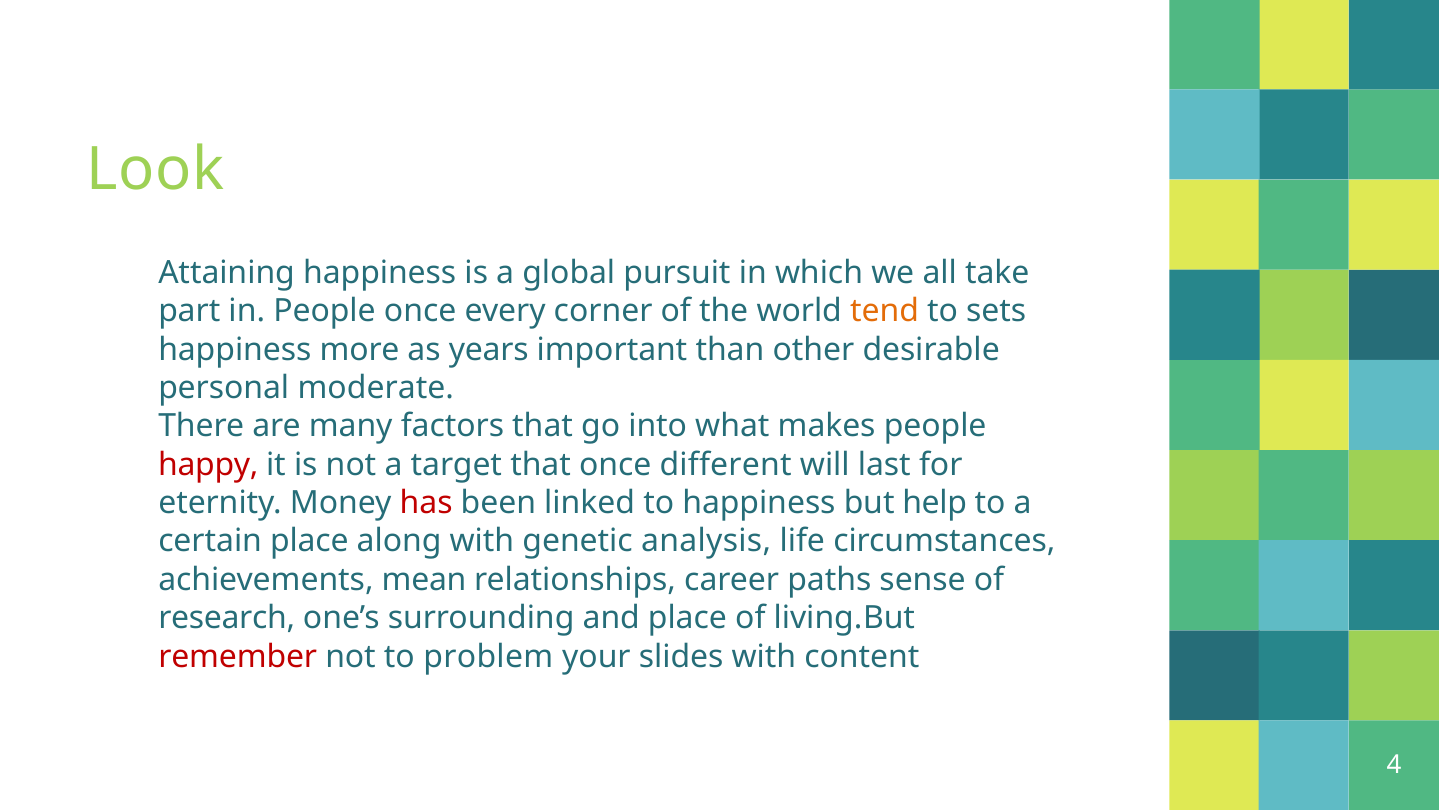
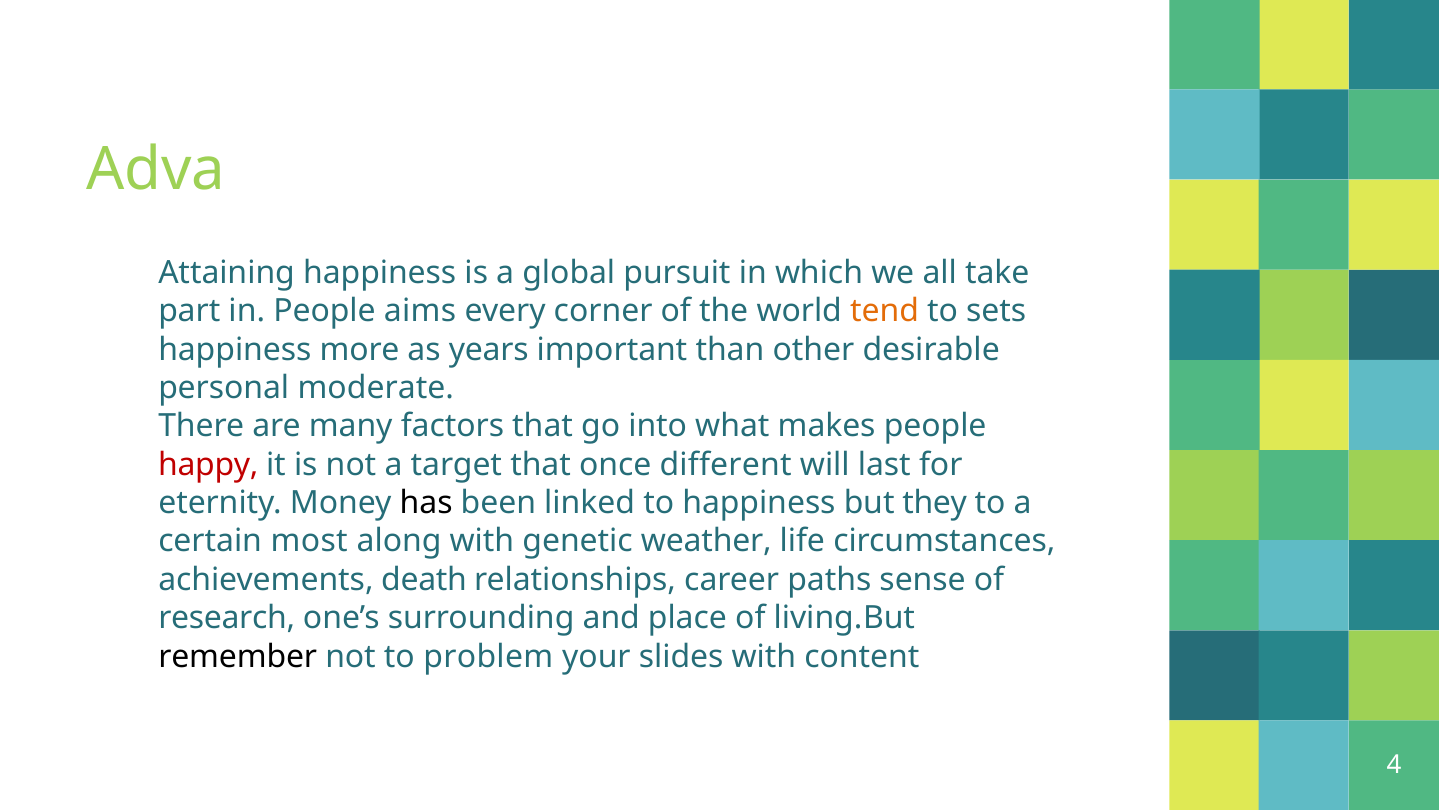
Look: Look -> Adva (156, 169)
People once: once -> aims (420, 311)
has colour: red -> black (426, 503)
help: help -> they (935, 503)
certain place: place -> most (309, 541)
analysis: analysis -> weather (706, 541)
mean: mean -> death (424, 579)
remember colour: red -> black (238, 656)
